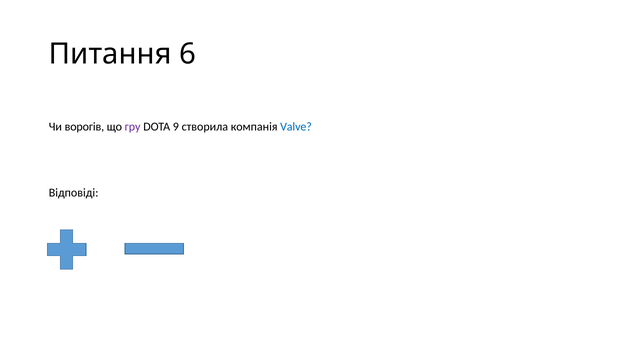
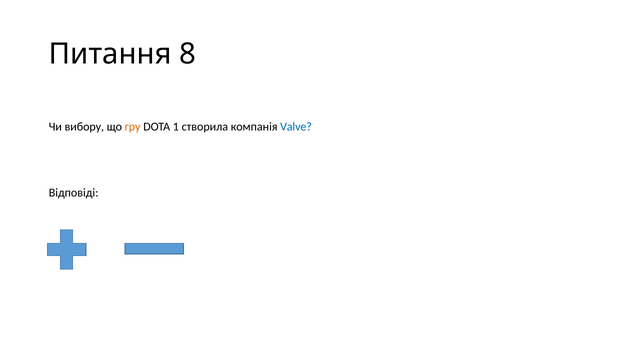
6: 6 -> 8 (188, 54)
ворогів: ворогів -> вибору (84, 127)
гру colour: purple -> orange (133, 127)
9: 9 -> 1 (176, 127)
